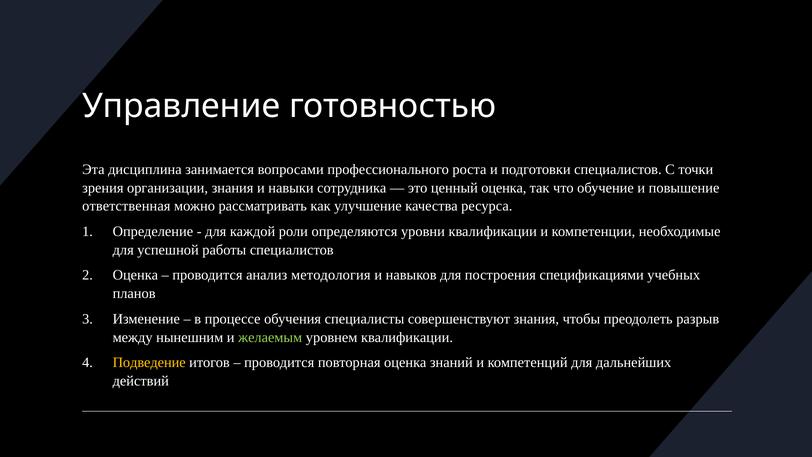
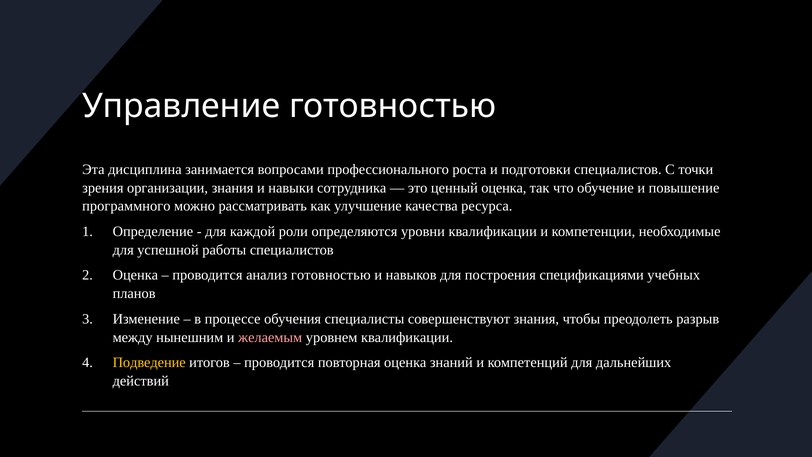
ответственная: ответственная -> программного (126, 206)
анализ методология: методология -> готовностью (331, 275)
желаемым colour: light green -> pink (270, 337)
